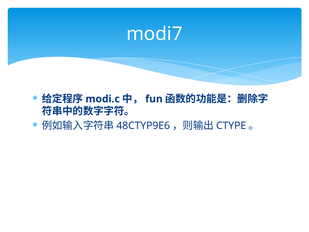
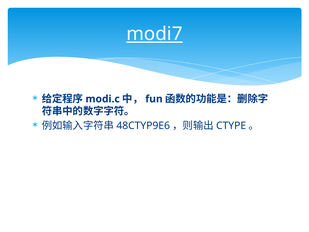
modi7 underline: none -> present (154, 34)
